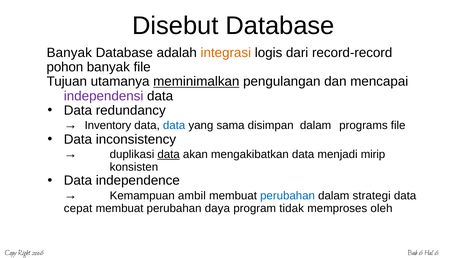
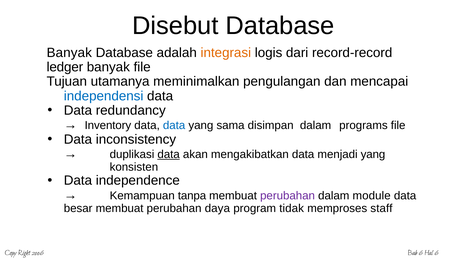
pohon: pohon -> ledger (65, 67)
meminimalkan underline: present -> none (196, 82)
independensi colour: purple -> blue (104, 96)
menjadi mirip: mirip -> yang (373, 154)
ambil: ambil -> tanpa (192, 196)
perubahan colour: blue -> purple (288, 196)
strategi: strategi -> module (372, 196)
cepat: cepat -> besar (78, 209)
oleh: oleh -> staff (381, 209)
